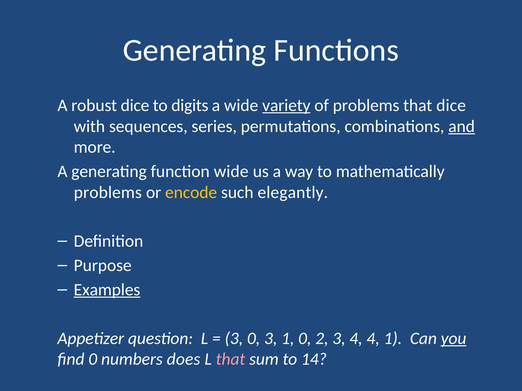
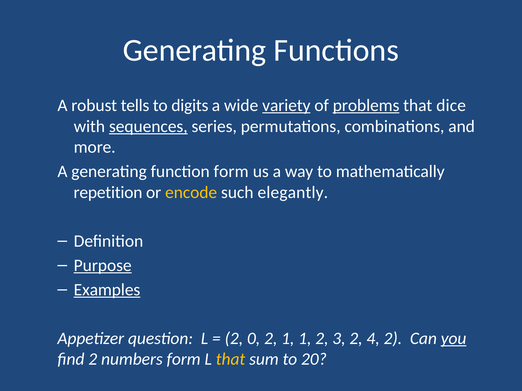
robust dice: dice -> tells (135, 106)
problems underline: none -> present (366, 106)
sequences underline: none -> present (148, 127)
and underline: present -> none (462, 127)
function wide: wide -> form (231, 172)
problems: problems -> repetition (108, 193)
Purpose underline: none -> present (103, 266)
3: 3 -> 2 (234, 339)
0 3: 3 -> 2 (271, 339)
1 0: 0 -> 1 (305, 339)
3 4: 4 -> 2 (356, 339)
4 1: 1 -> 2 (393, 339)
find 0: 0 -> 2 (93, 360)
numbers does: does -> form (184, 360)
that colour: pink -> yellow (231, 360)
14: 14 -> 20 (314, 360)
